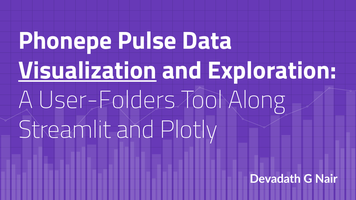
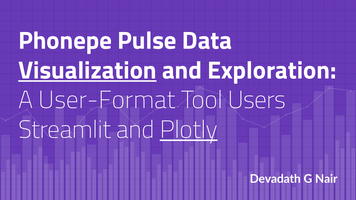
User-Folders: User-Folders -> User-Format (107, 100)
Along: Along -> Users (257, 100)
Plotly underline: none -> present (189, 130)
